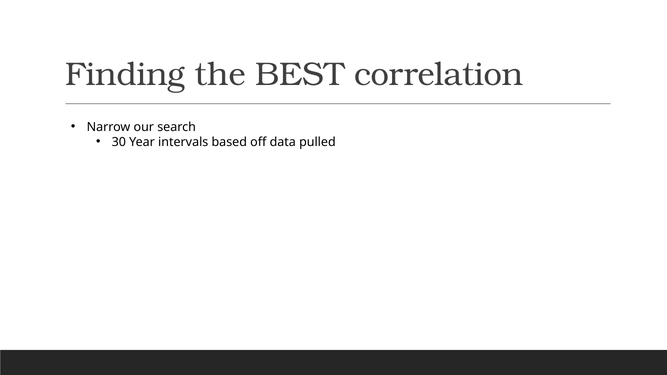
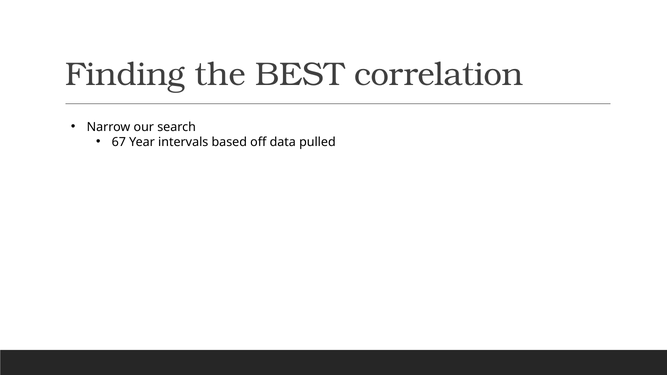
30: 30 -> 67 (119, 142)
